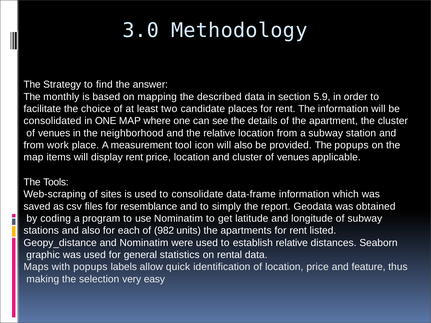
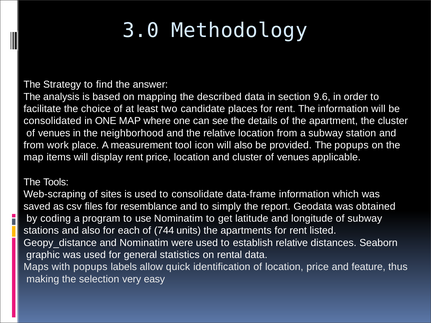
monthly: monthly -> analysis (61, 97)
5.9: 5.9 -> 9.6 (322, 97)
982: 982 -> 744 (164, 231)
